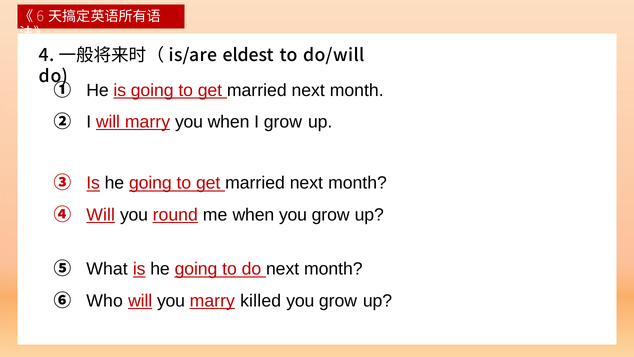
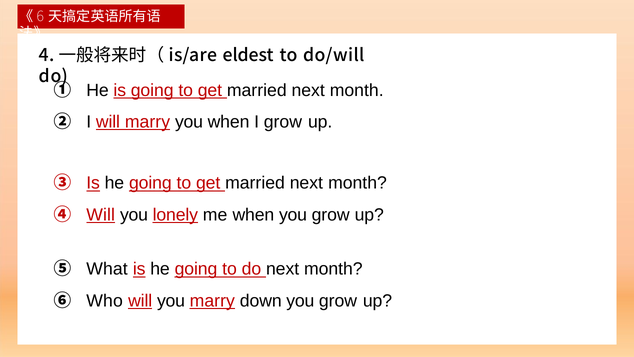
round: round -> lonely (175, 215)
killed: killed -> down (261, 301)
